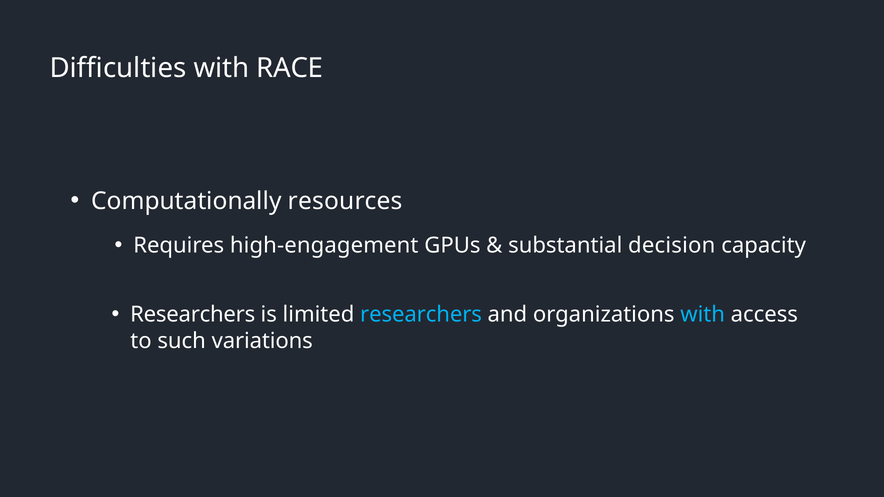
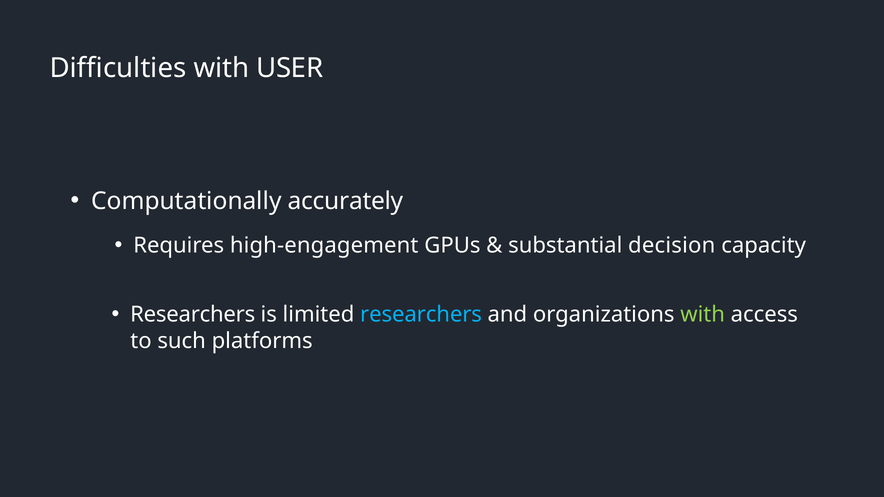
RACE: RACE -> USER (290, 68)
resources: resources -> accurately (345, 201)
with colour: light blue -> light green (703, 315)
variations: variations -> platforms (262, 341)
